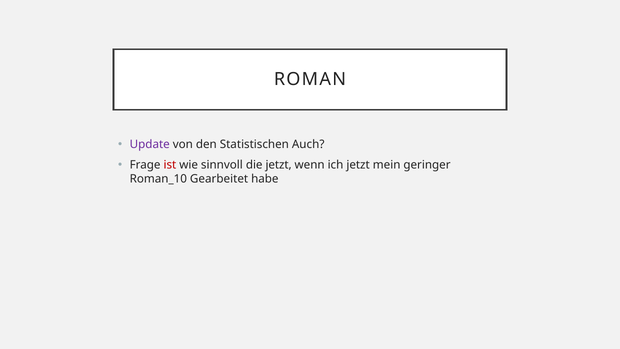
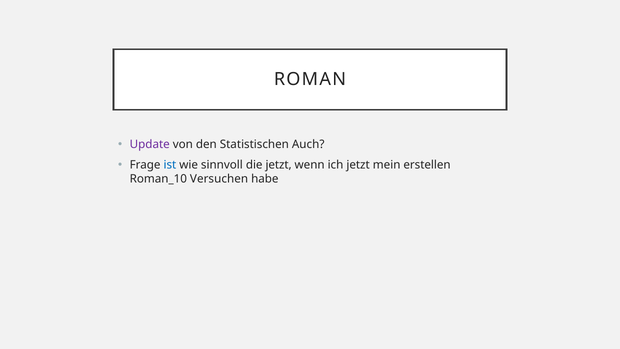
ist colour: red -> blue (170, 165)
geringer: geringer -> erstellen (427, 165)
Gearbeitet: Gearbeitet -> Versuchen (219, 179)
